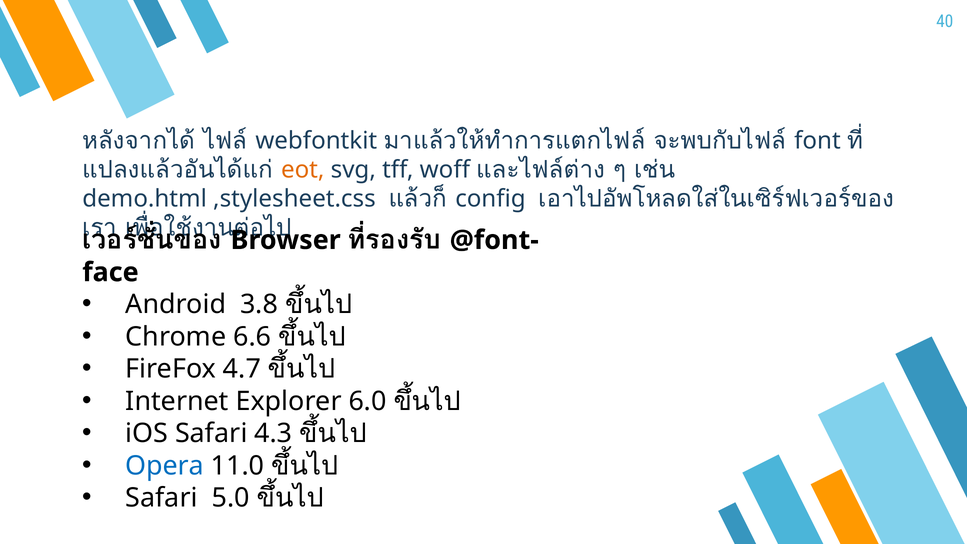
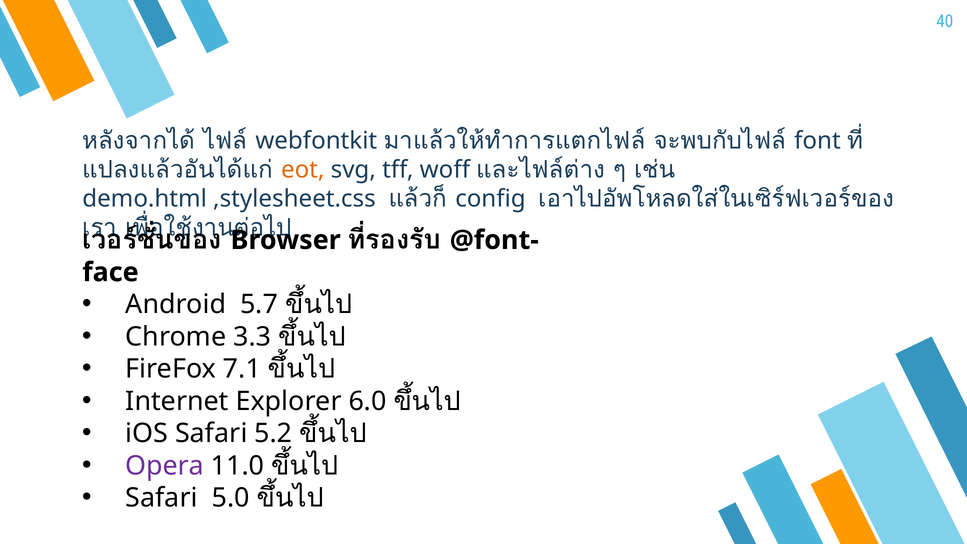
3.8: 3.8 -> 5.7 (259, 305)
6.6: 6.6 -> 3.3 (252, 337)
4.7: 4.7 -> 7.1 (242, 369)
4.3: 4.3 -> 5.2 (273, 434)
Opera colour: blue -> purple (165, 466)
